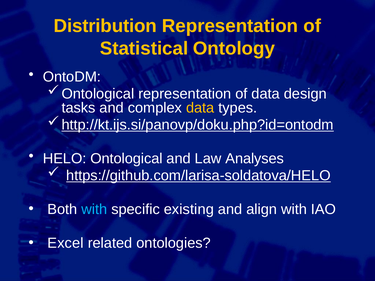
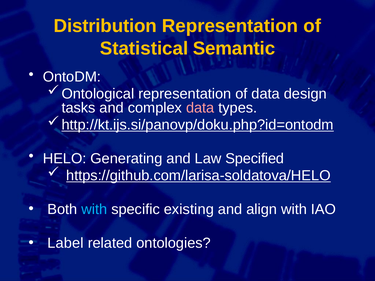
Ontology: Ontology -> Semantic (234, 48)
data colour: yellow -> pink (200, 108)
Ontological: Ontological -> Generating (126, 159)
Analyses: Analyses -> Specified (255, 159)
Excel: Excel -> Label (66, 243)
